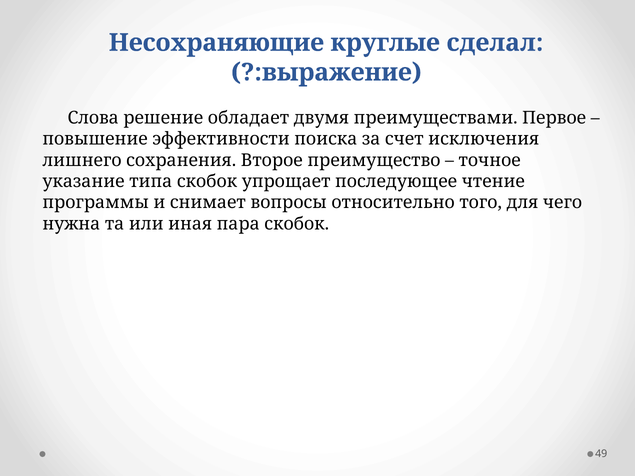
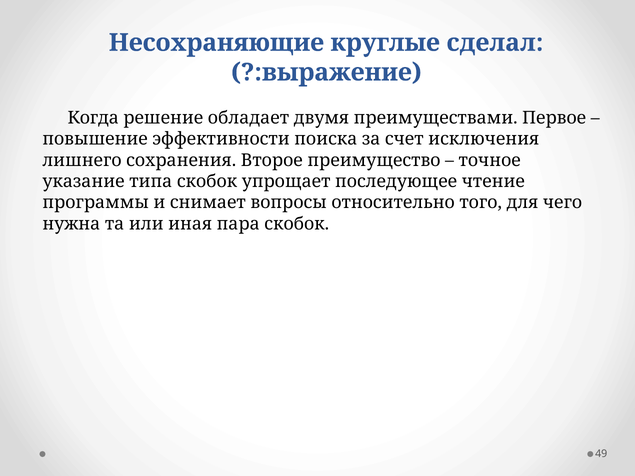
Слова: Слова -> Когда (93, 118)
